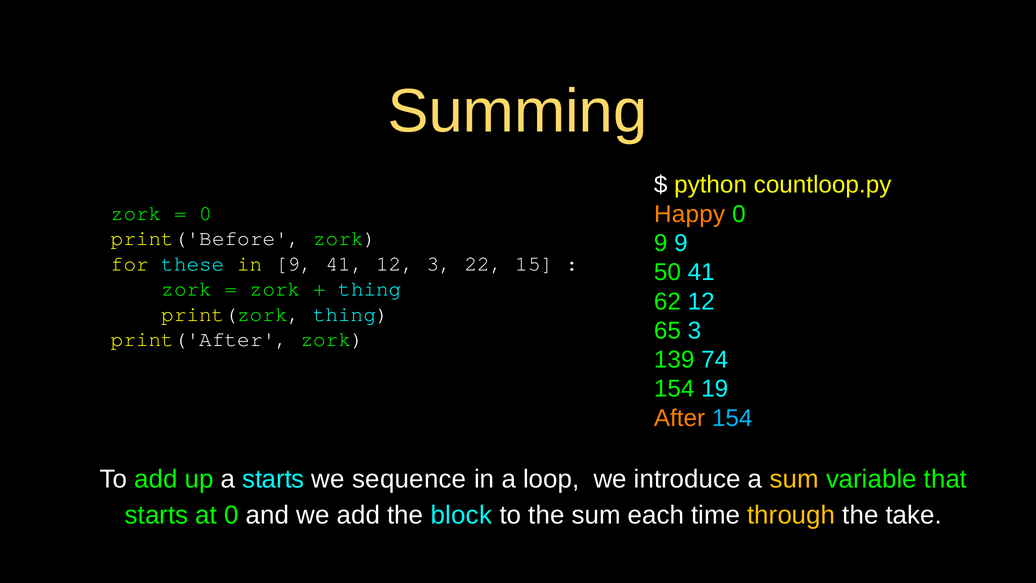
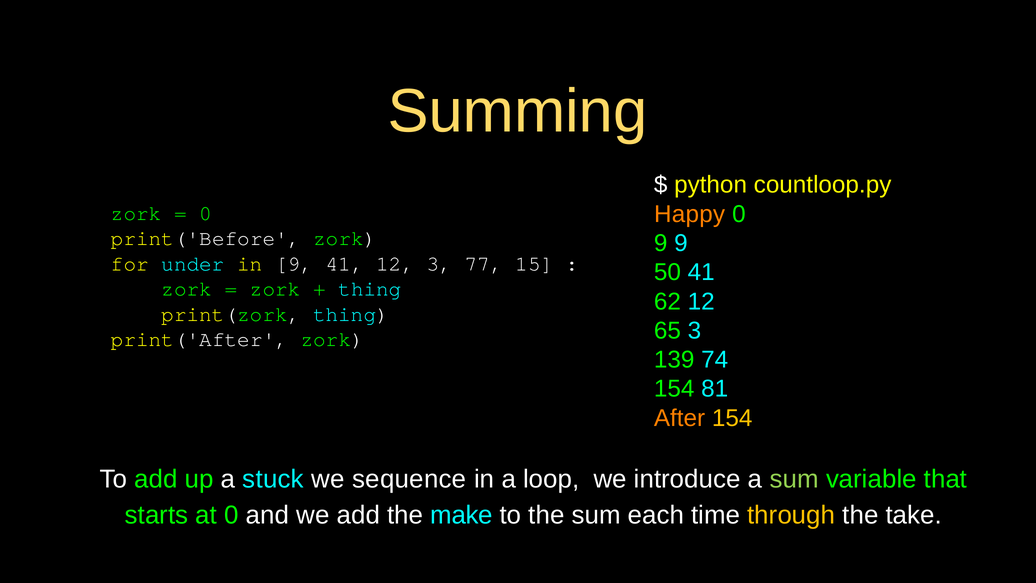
these: these -> under (193, 264)
22: 22 -> 77 (484, 264)
19: 19 -> 81 (715, 389)
154 colour: light blue -> yellow (732, 418)
a starts: starts -> stuck (273, 479)
sum colour: yellow -> light green (794, 479)
block: block -> make (462, 515)
